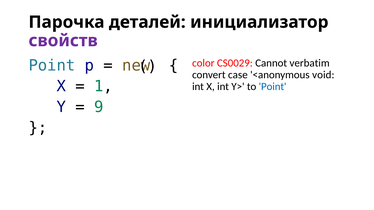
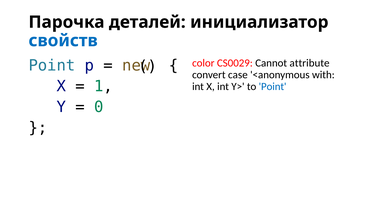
свойств colour: purple -> blue (63, 41)
verbatim: verbatim -> attribute (310, 63)
void: void -> with (323, 75)
9: 9 -> 0 (99, 107)
